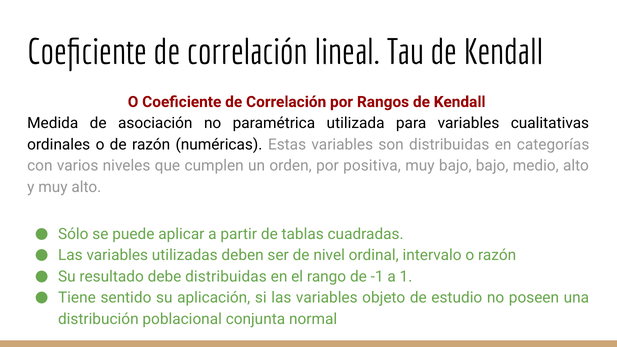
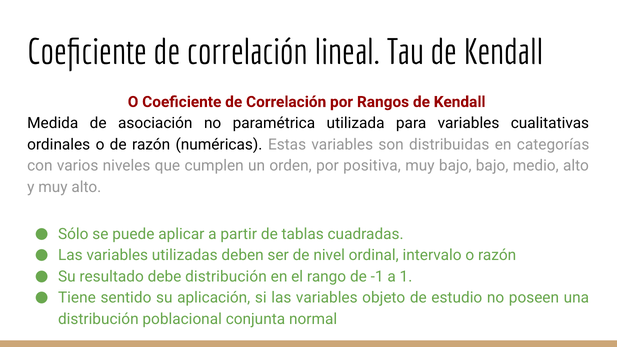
debe distribuidas: distribuidas -> distribución (226, 277)
